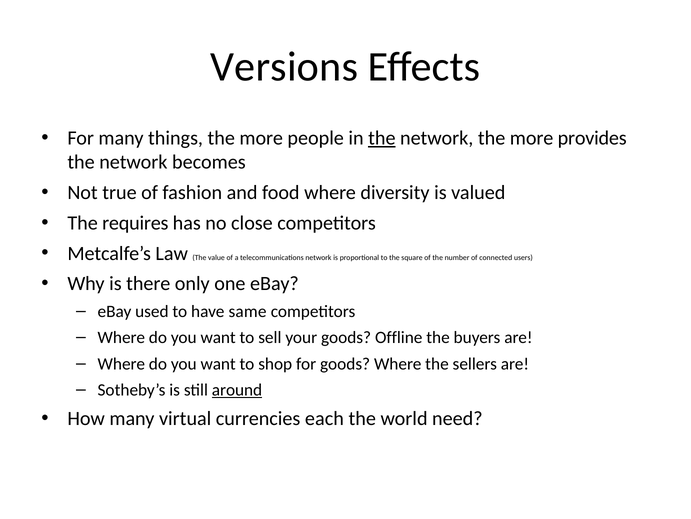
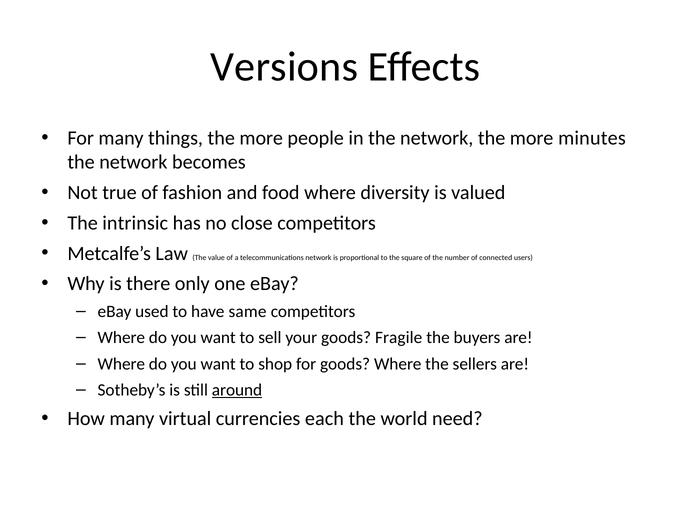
the underline: present -> none (382, 138)
provides: provides -> minutes (592, 138)
requires: requires -> intrinsic (135, 223)
Offline: Offline -> Fragile (399, 337)
